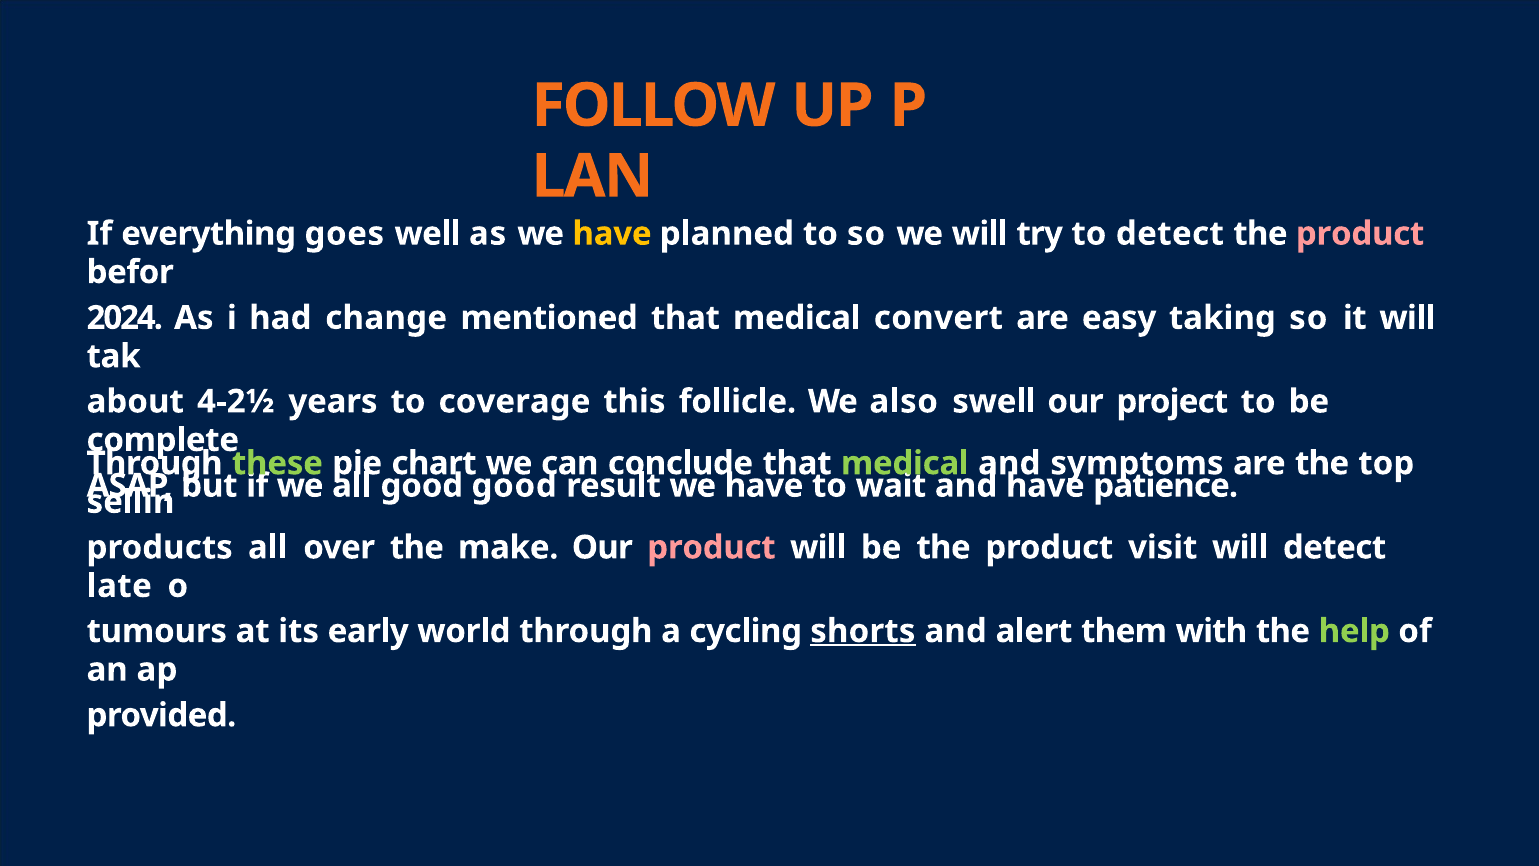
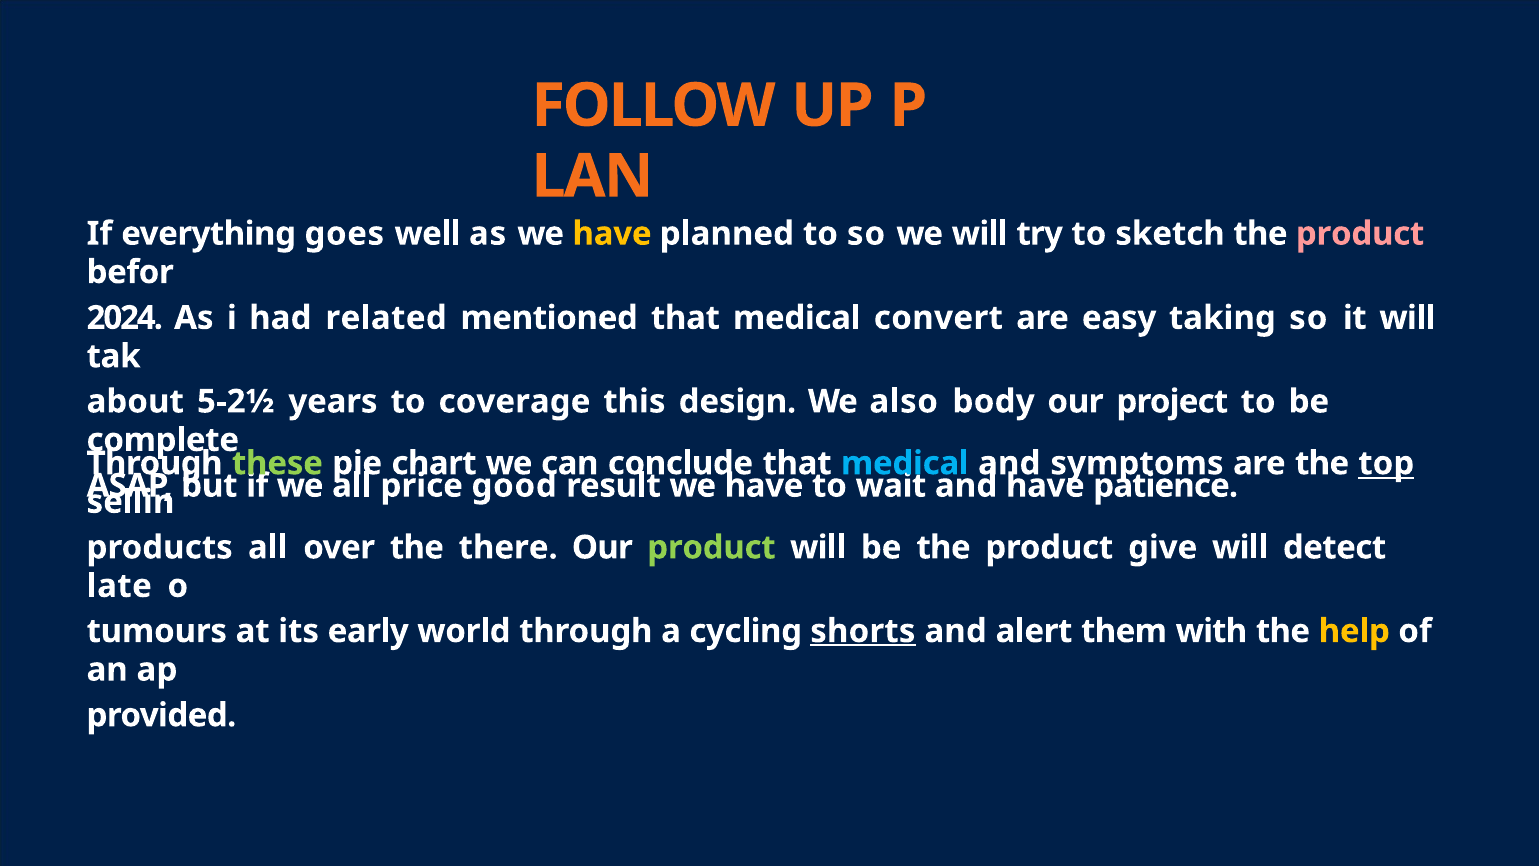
to detect: detect -> sketch (1170, 234)
change: change -> related (386, 318)
4-2½: 4-2½ -> 5-2½ (236, 401)
follicle: follicle -> design (737, 401)
swell: swell -> body (994, 401)
medical colour: light green -> light blue (905, 463)
top underline: none -> present (1386, 463)
all good: good -> price (422, 486)
make: make -> there (508, 547)
product colour: pink -> light green (711, 547)
visit: visit -> give (1163, 547)
help colour: light green -> yellow (1354, 631)
